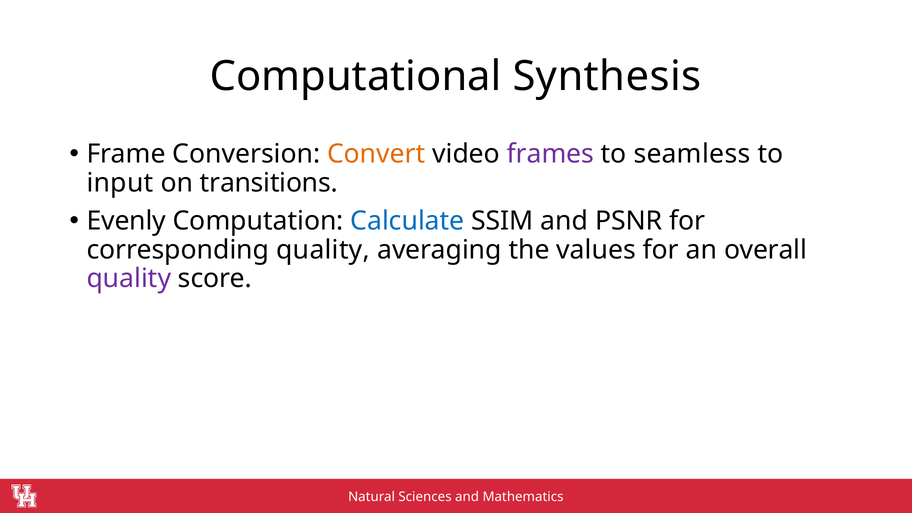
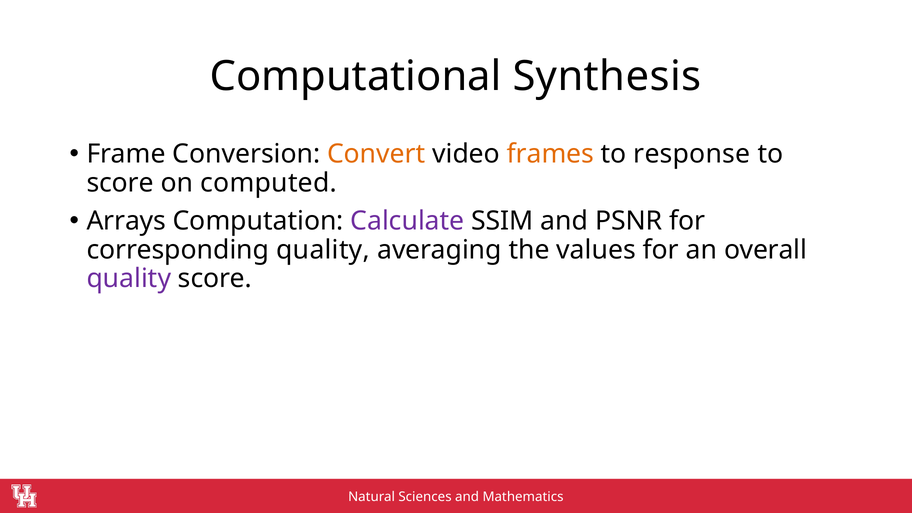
frames colour: purple -> orange (550, 154)
seamless: seamless -> response (692, 154)
input: input -> score (120, 183)
transitions: transitions -> computed (269, 183)
Evenly: Evenly -> Arrays (126, 221)
Calculate colour: blue -> purple (407, 221)
